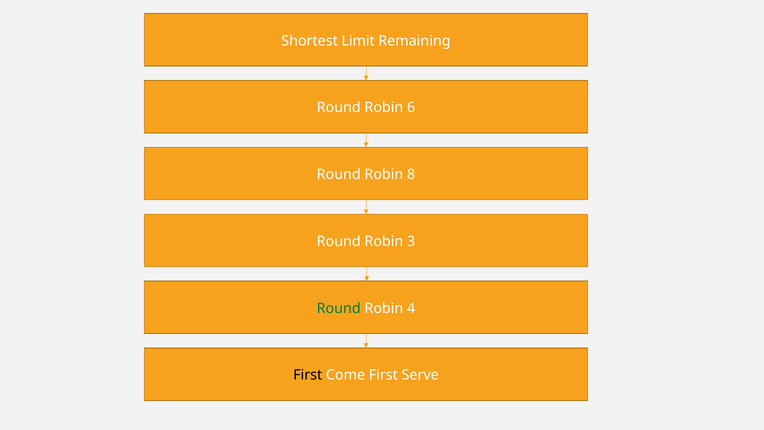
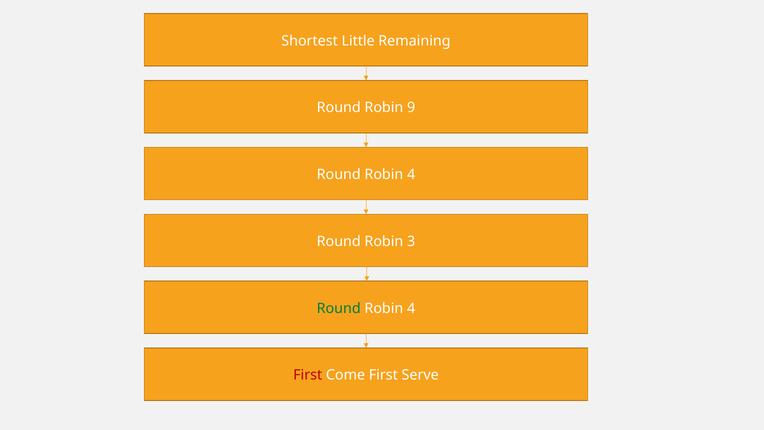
Limit: Limit -> Little (358, 41)
6: 6 -> 9 (411, 108)
8: 8 -> 4 (411, 174)
First colour: black -> red (308, 375)
